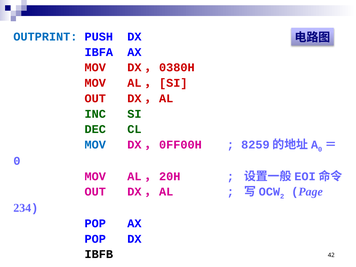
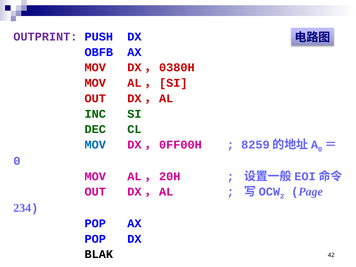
OUTPRINT colour: blue -> purple (45, 37)
IBFA: IBFA -> OBFB (99, 52)
IBFB: IBFB -> BLAK (99, 254)
